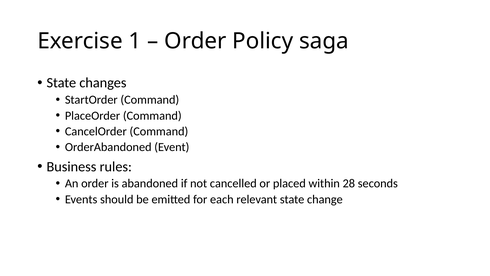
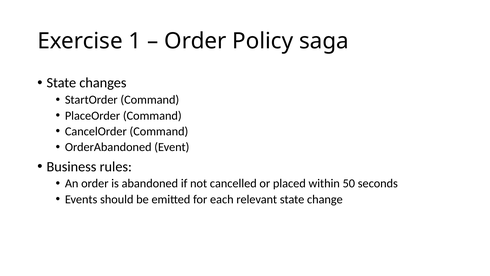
28: 28 -> 50 (349, 183)
